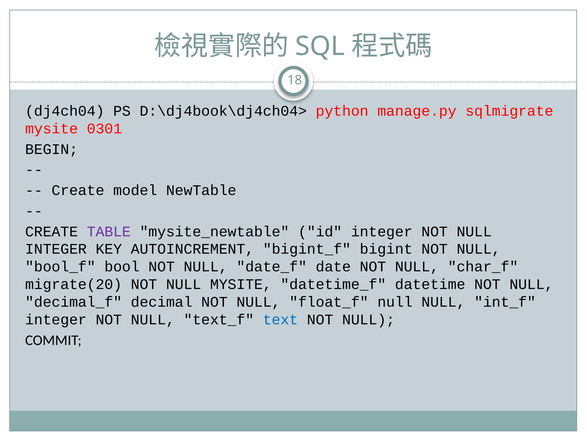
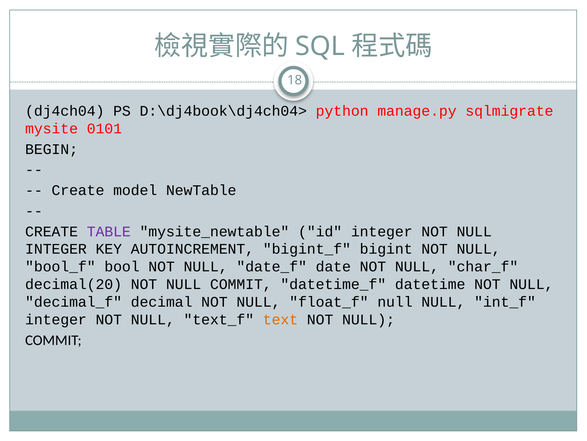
0301: 0301 -> 0101 (104, 128)
migrate(20: migrate(20 -> decimal(20 (74, 284)
MYSITE: MYSITE -> COMMIT (241, 284)
text colour: blue -> orange (280, 319)
